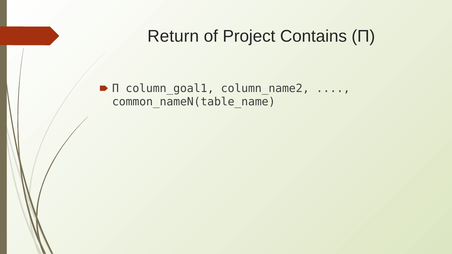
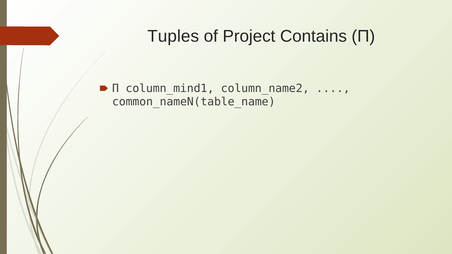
Return: Return -> Tuples (173, 36)
column_goal1: column_goal1 -> column_mind1 (170, 88)
